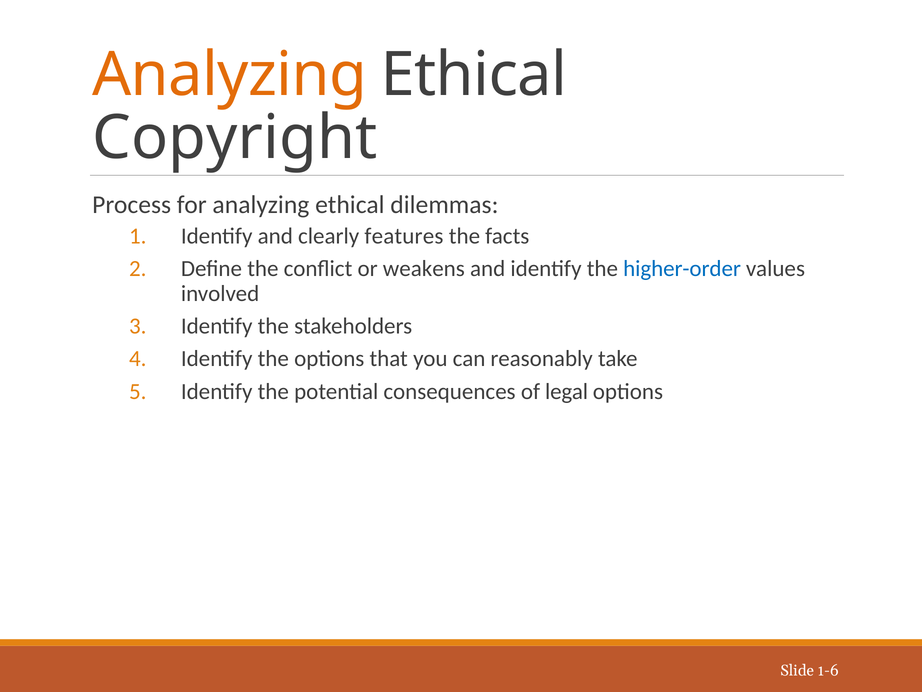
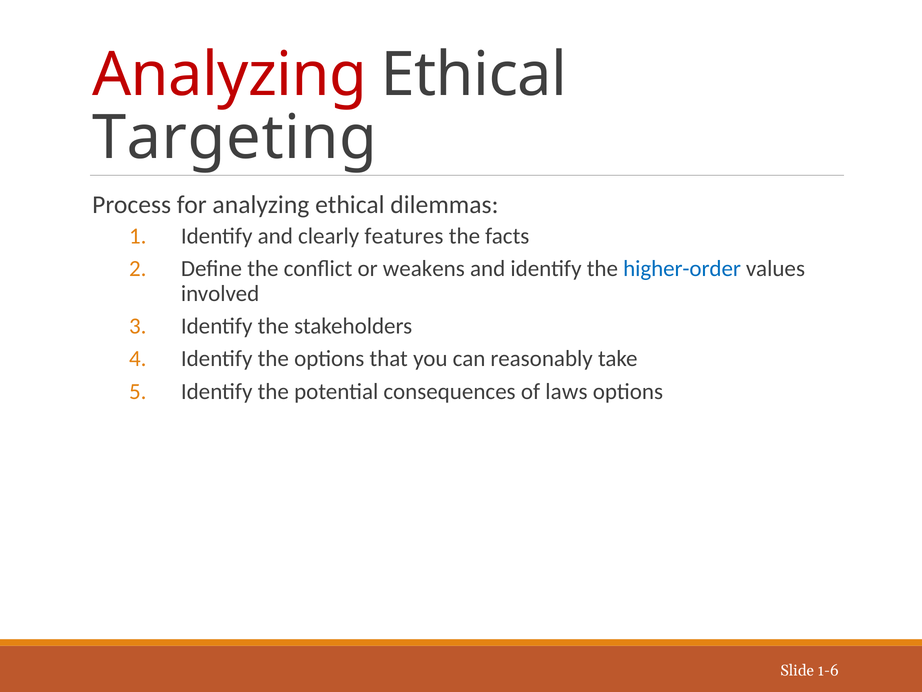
Analyzing colour: orange -> red (230, 75)
Copyright: Copyright -> Targeting (235, 138)
legal: legal -> laws (566, 391)
